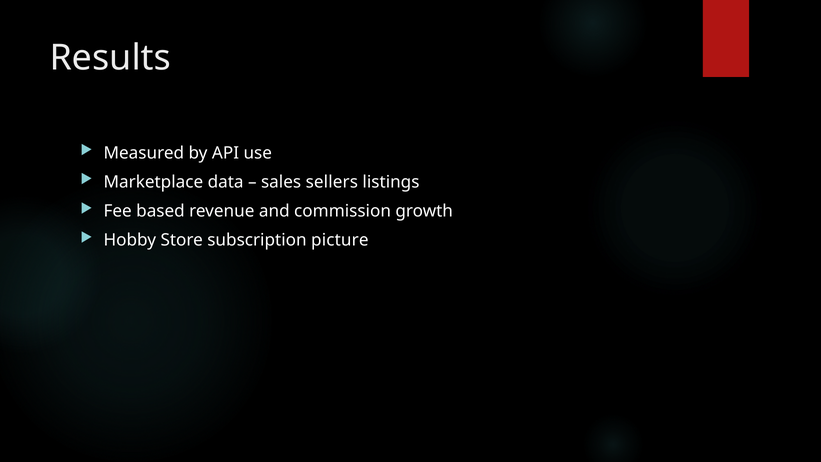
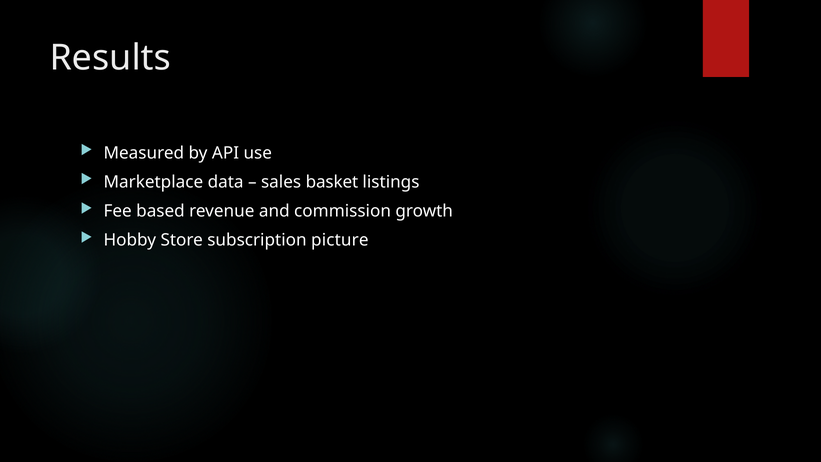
sellers: sellers -> basket (332, 182)
